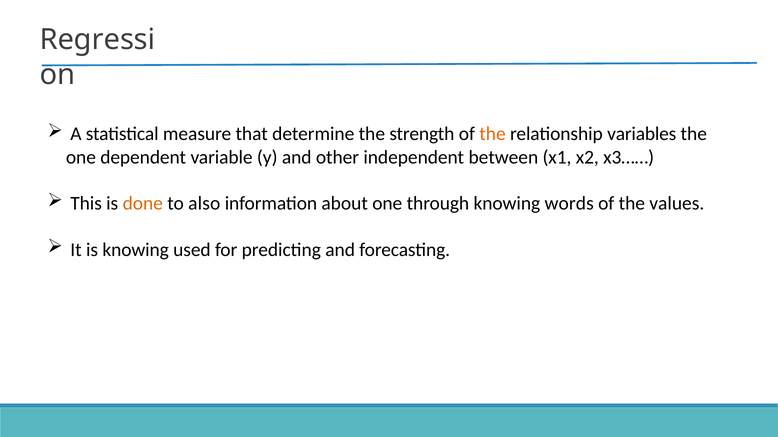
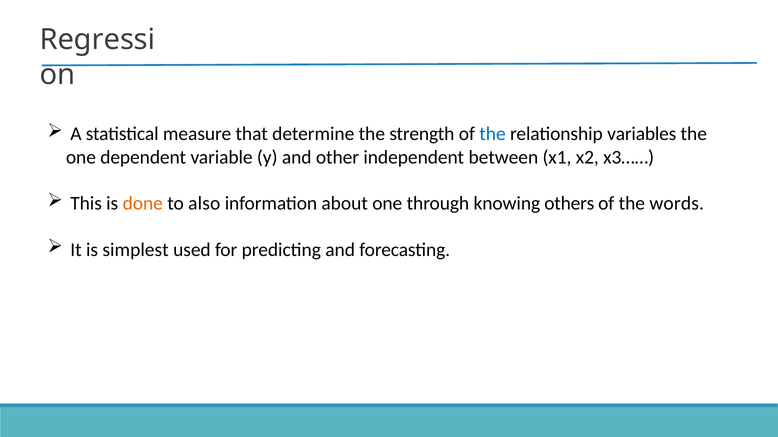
the colour: orange -> blue (492, 134)
words: words -> others (569, 204)
values: values -> words (677, 204)
is knowing: knowing -> simplest (136, 250)
